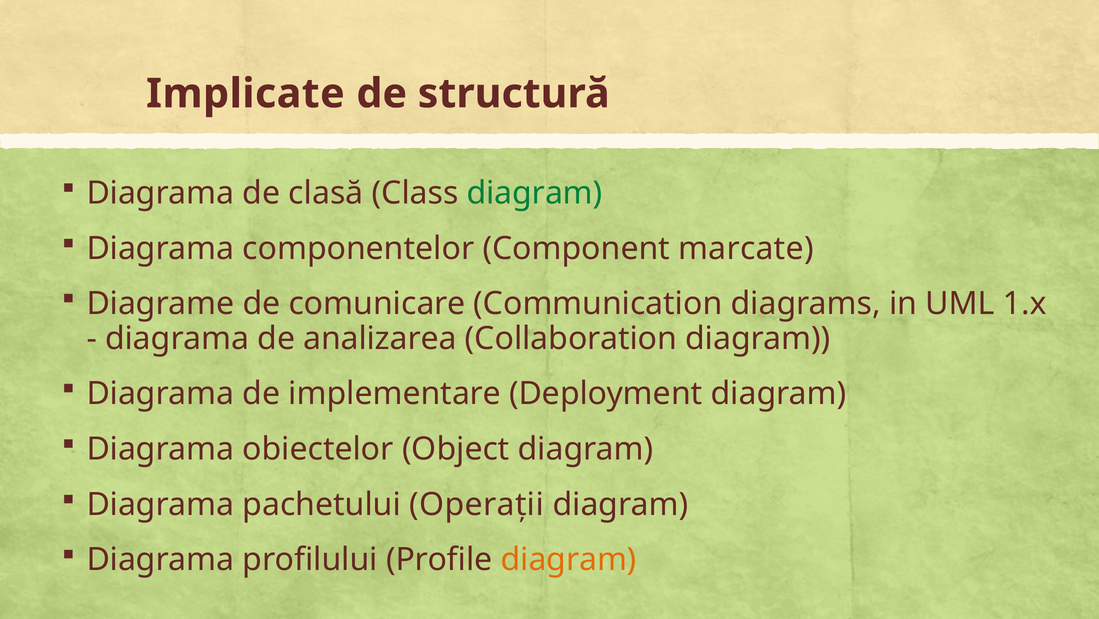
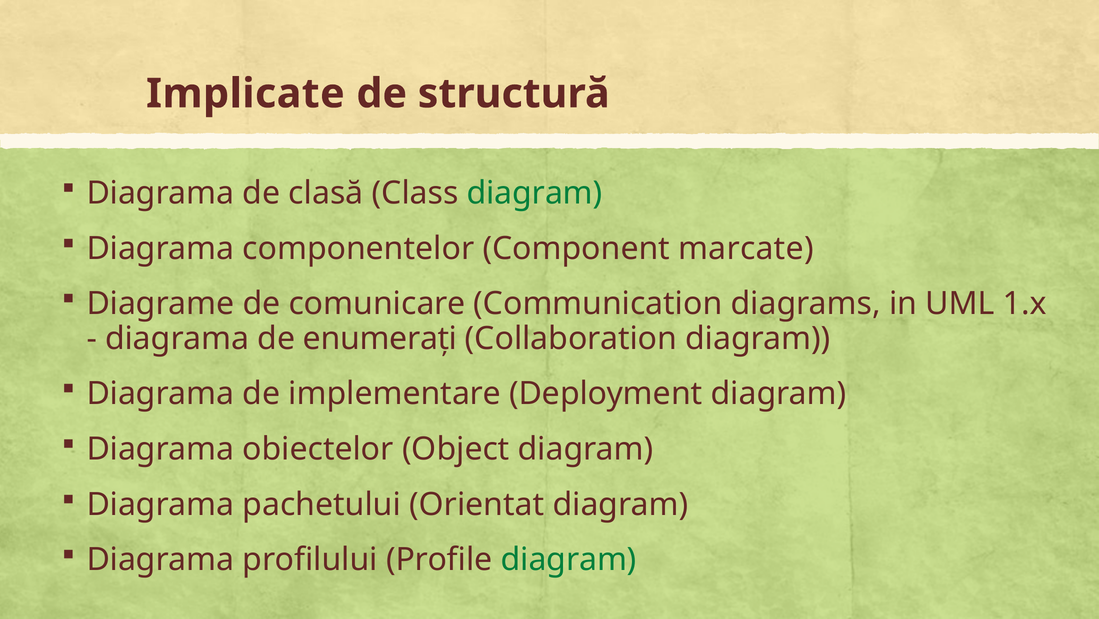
analizarea: analizarea -> enumerați (380, 338)
Operații: Operații -> Orientat (477, 504)
diagram colour: orange -> green (569, 559)
